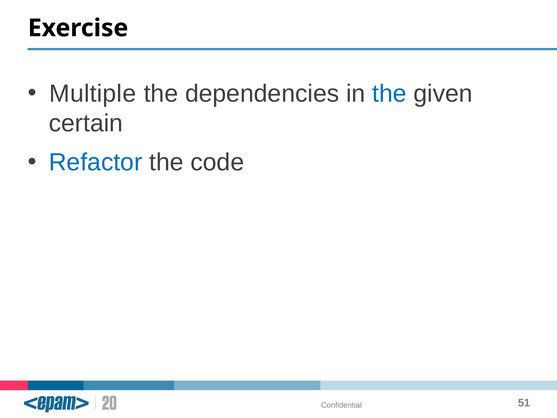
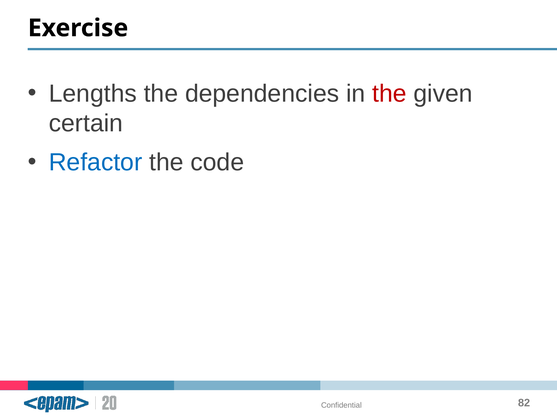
Multiple: Multiple -> Lengths (93, 94)
the colour: blue -> red (389, 94)
51: 51 -> 82 (524, 403)
